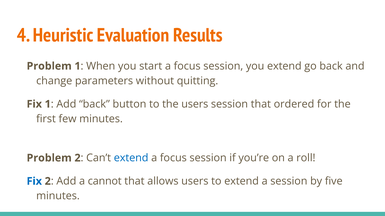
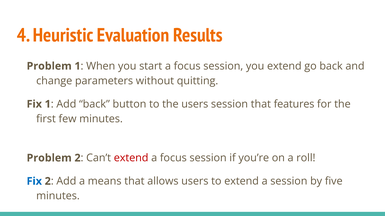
ordered: ordered -> features (294, 104)
extend colour: blue -> red (131, 158)
cannot: cannot -> means (105, 182)
